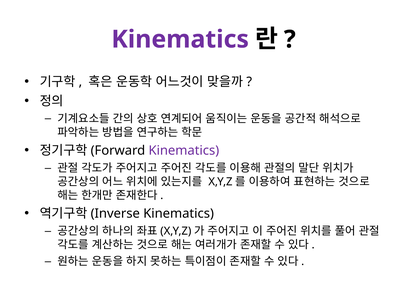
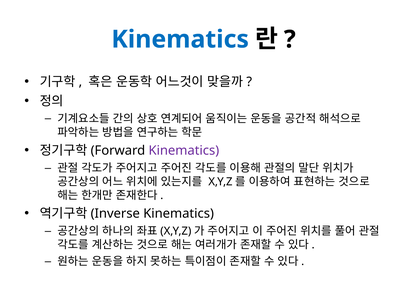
Kinematics colour: purple -> blue (180, 39)
